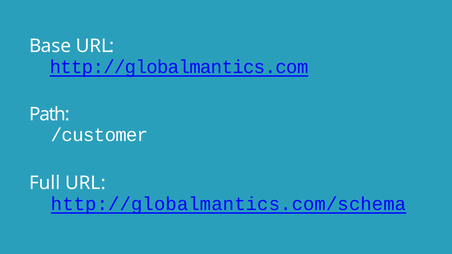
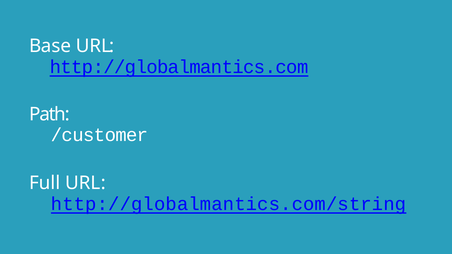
http://globalmantics.com/schema: http://globalmantics.com/schema -> http://globalmantics.com/string (229, 204)
